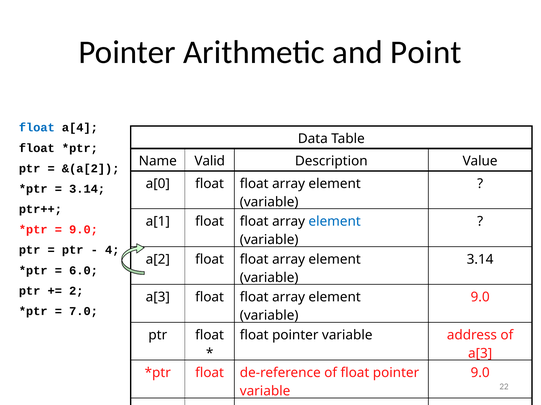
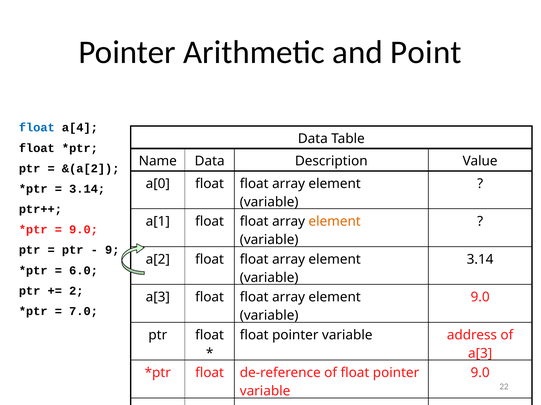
Name Valid: Valid -> Data (210, 161)
element colour: blue -> orange (335, 222)
4: 4 -> 9 (112, 250)
